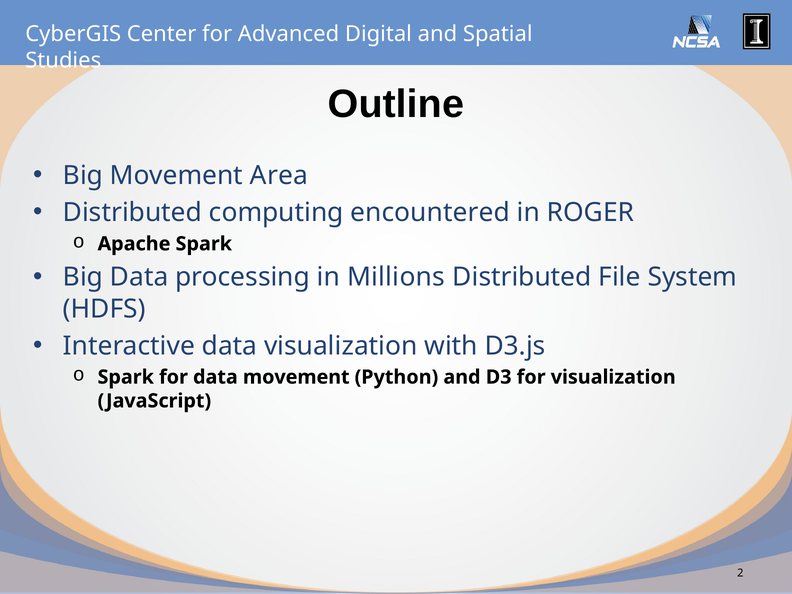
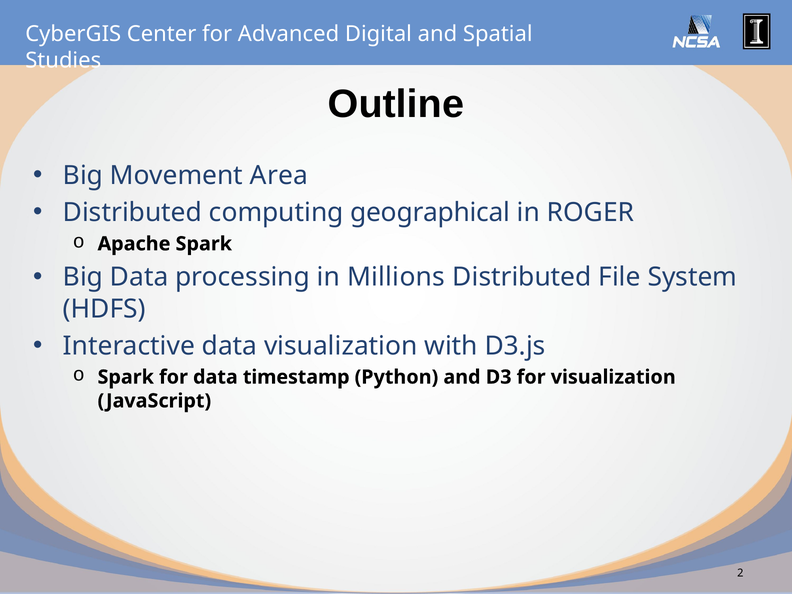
encountered: encountered -> geographical (430, 213)
data movement: movement -> timestamp (296, 377)
